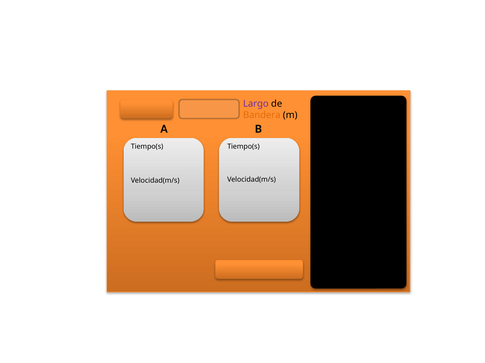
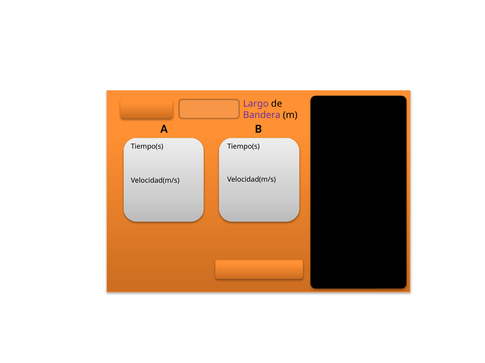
Bandera colour: orange -> purple (262, 115)
